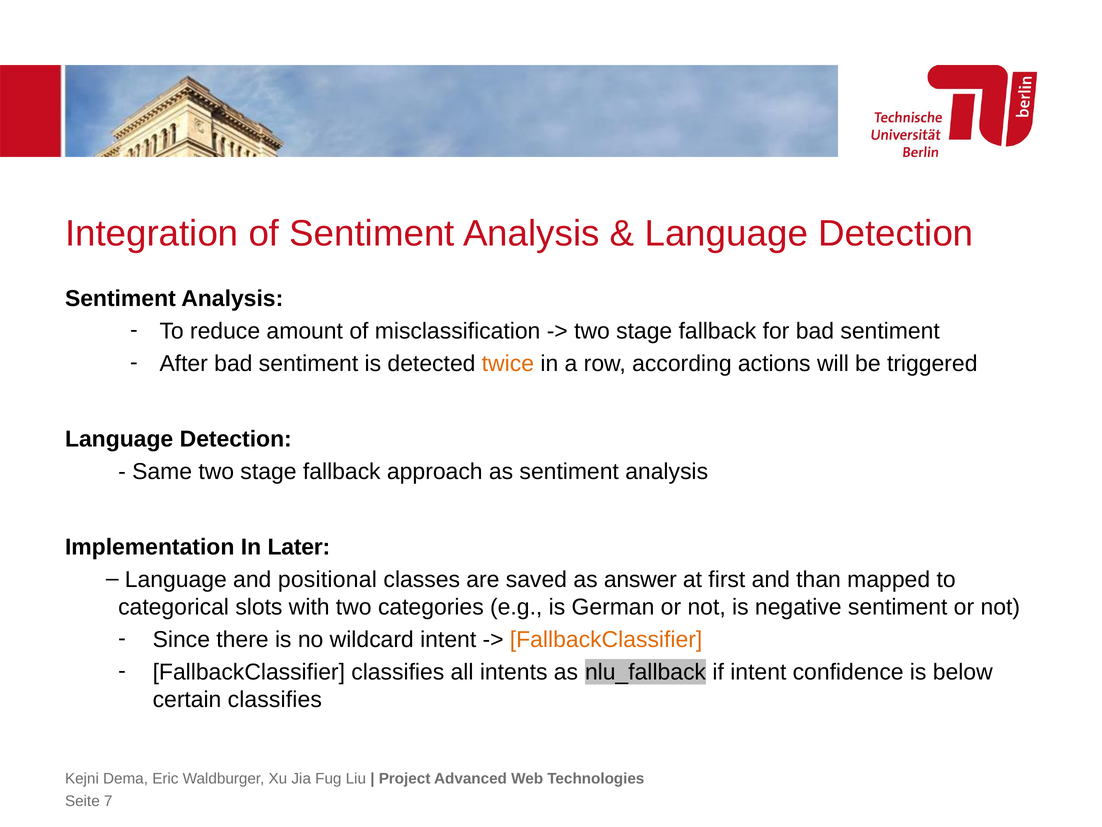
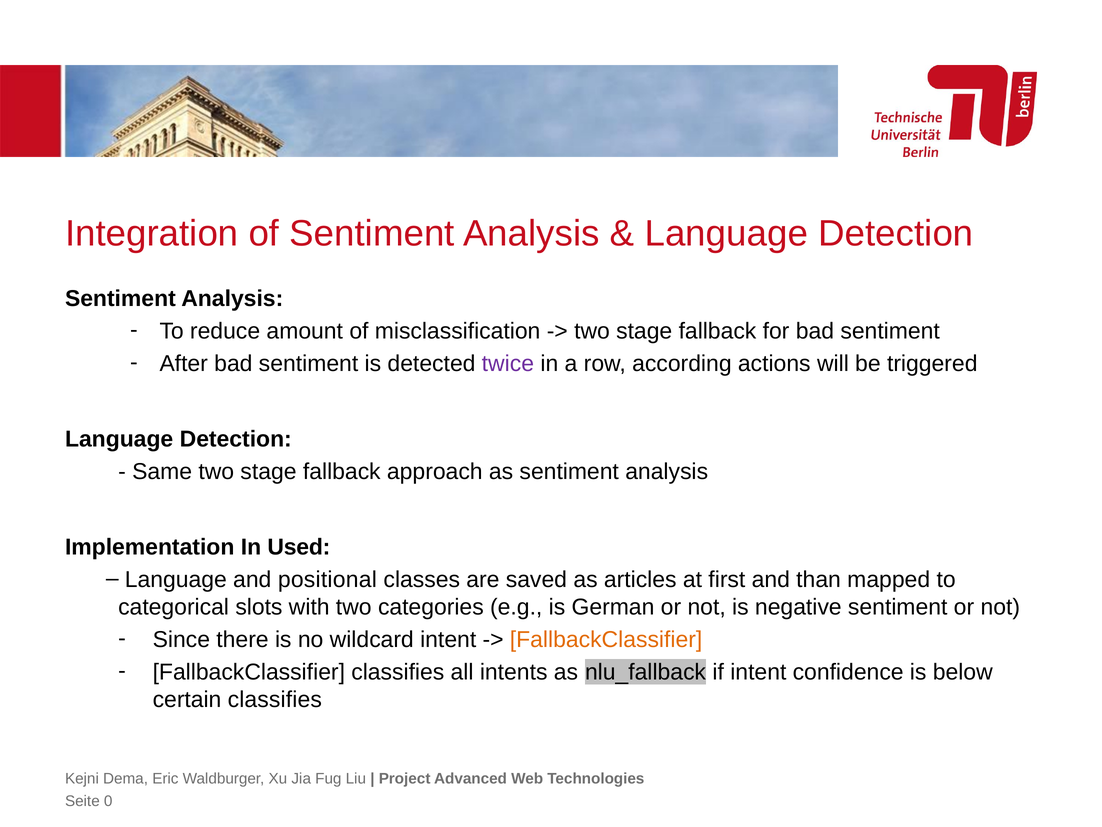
twice colour: orange -> purple (508, 363)
Later: Later -> Used (299, 547)
answer: answer -> articles (640, 579)
7: 7 -> 0 (108, 801)
